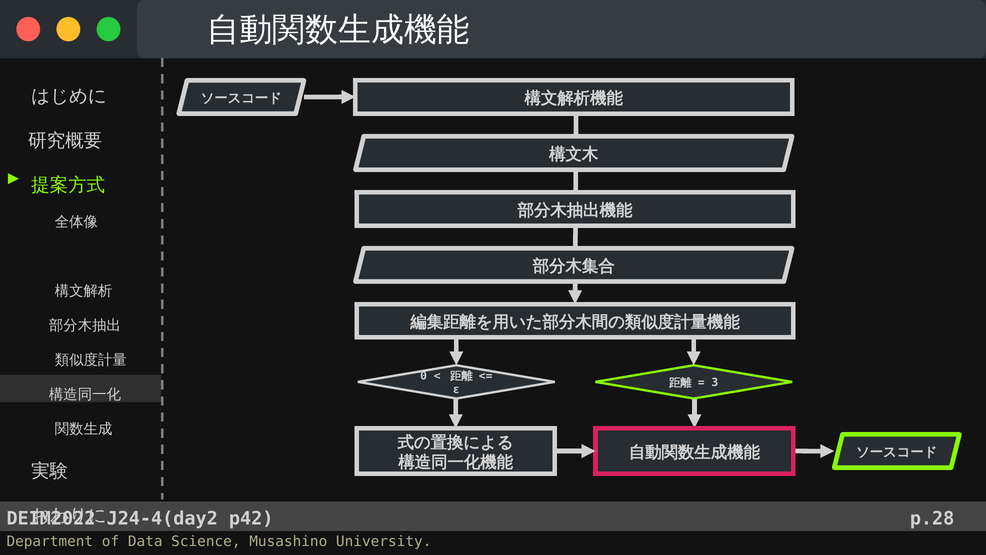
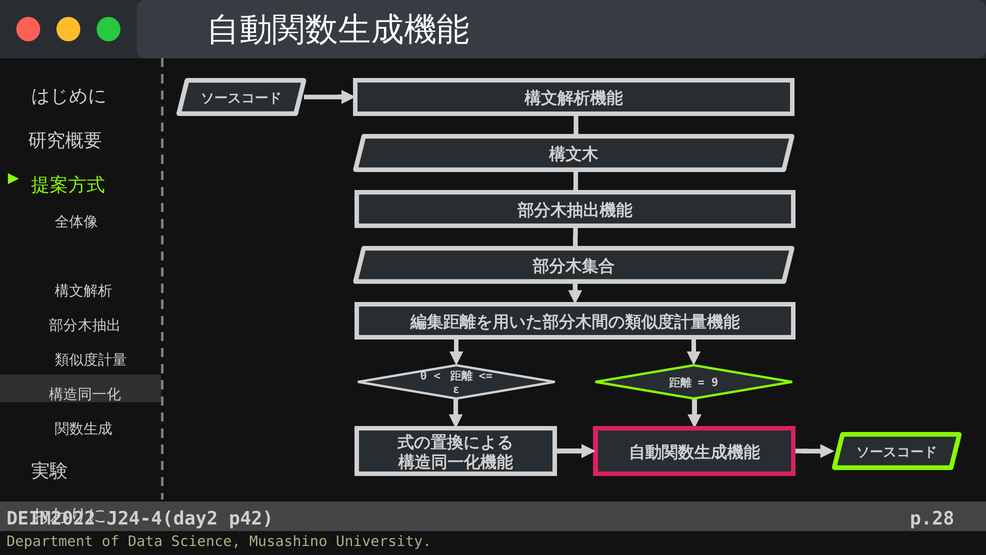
3: 3 -> 9 (715, 382)
